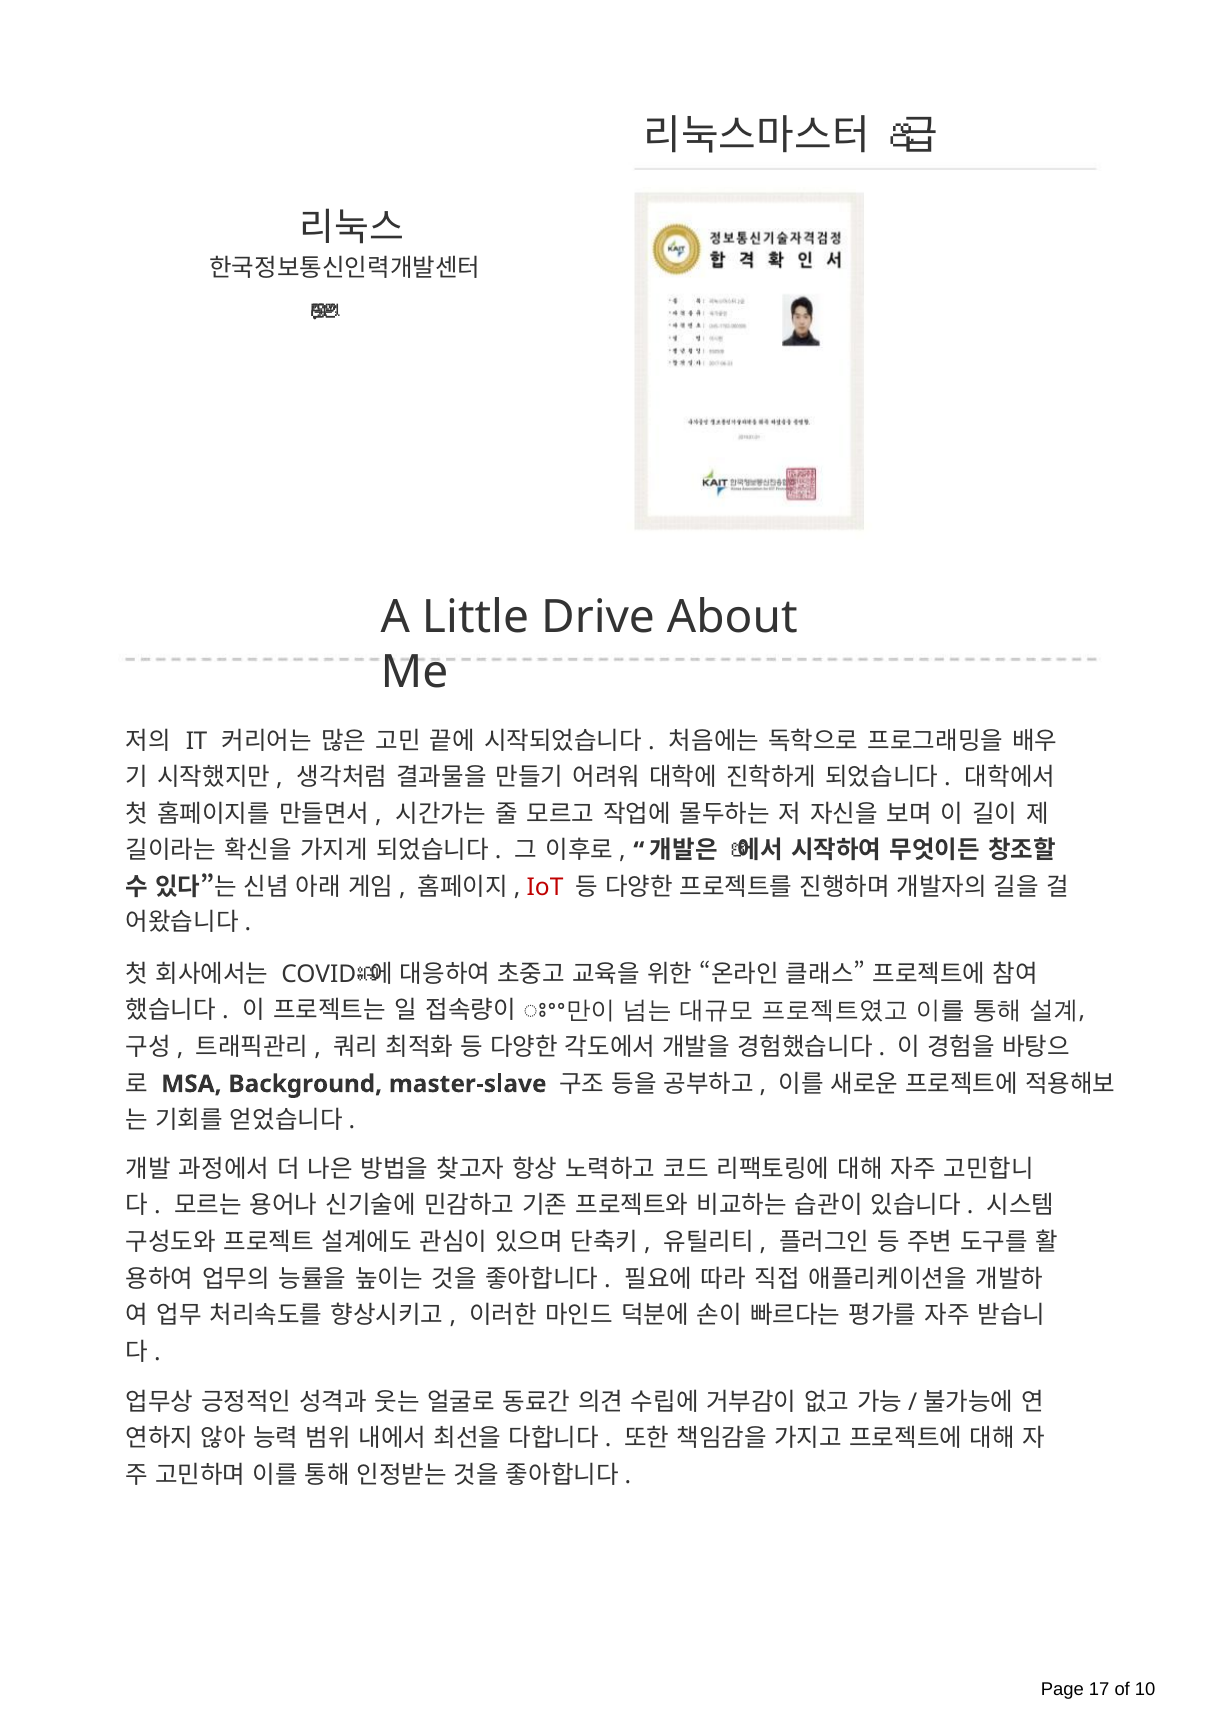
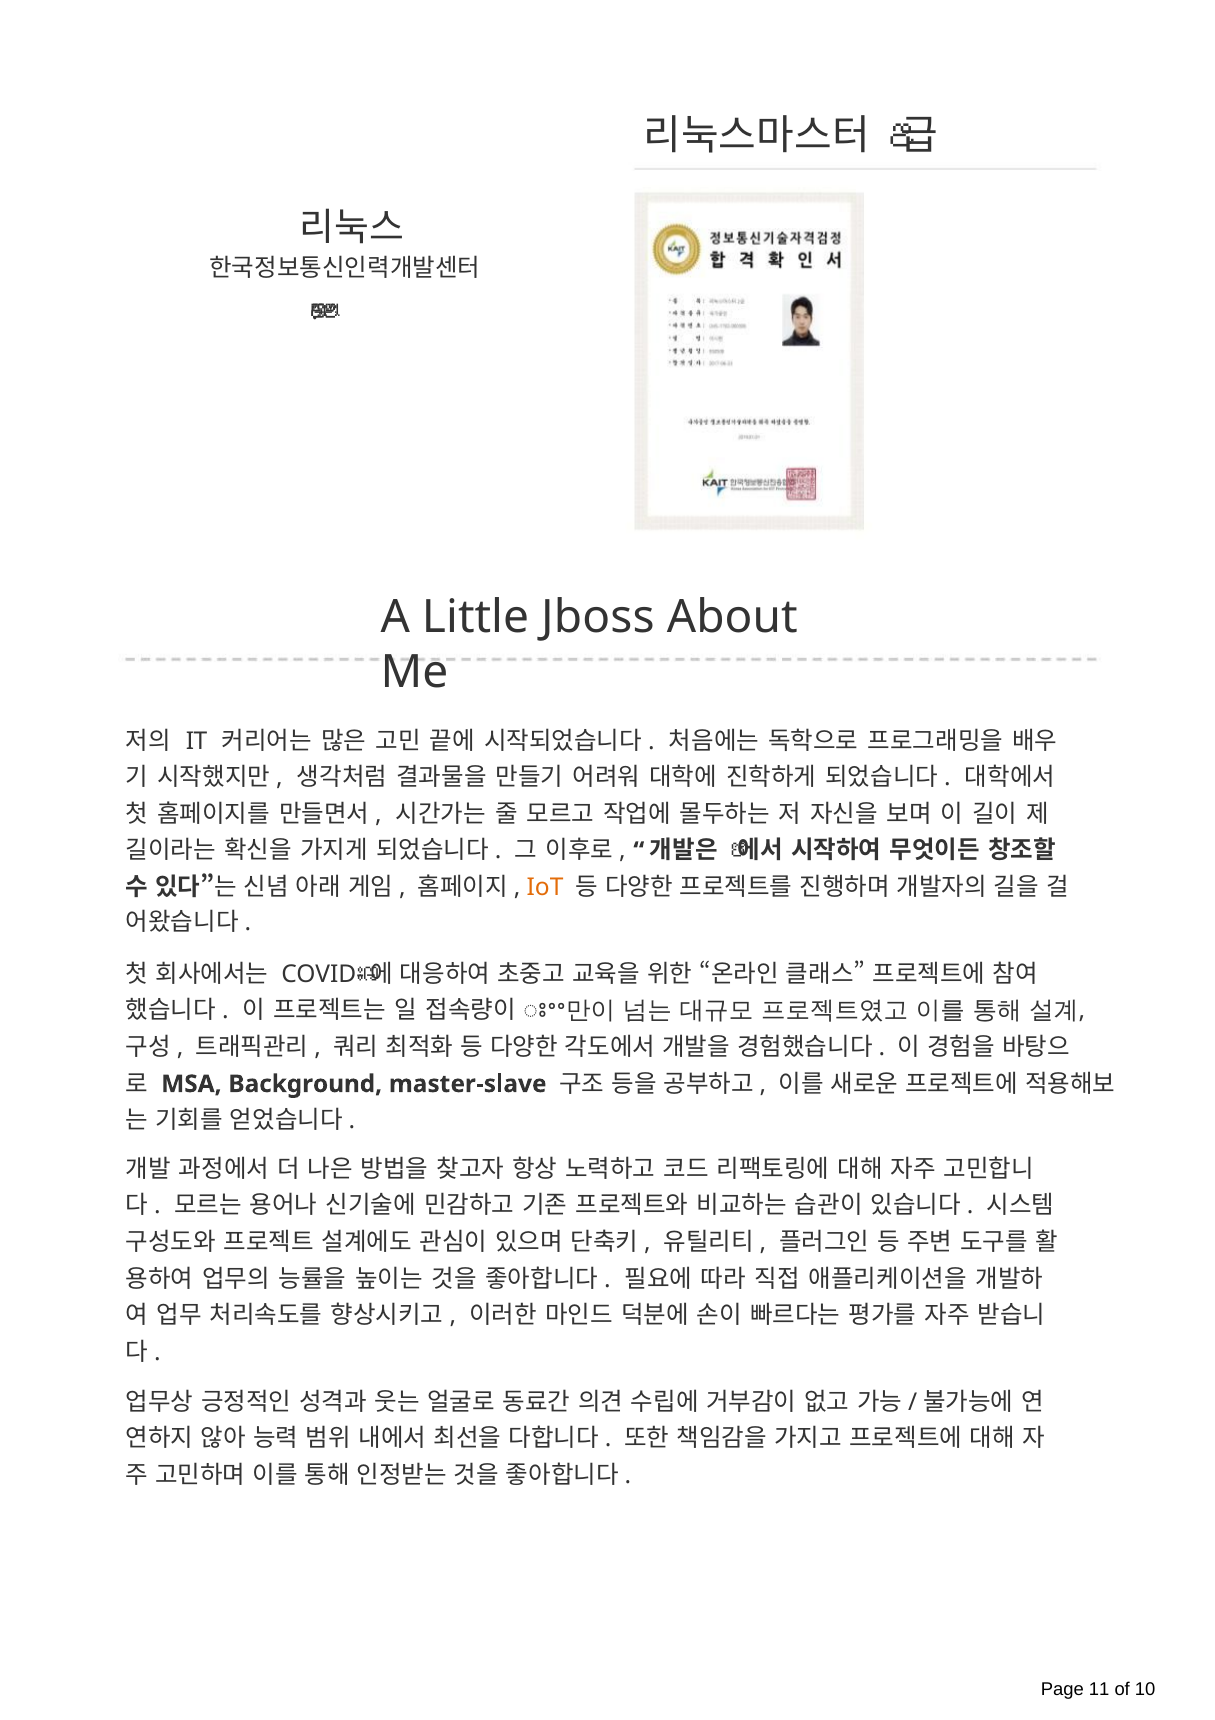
Drive: Drive -> Jboss (598, 617)
IoT colour: red -> orange (545, 887)
17: 17 -> 11 (1099, 1690)
